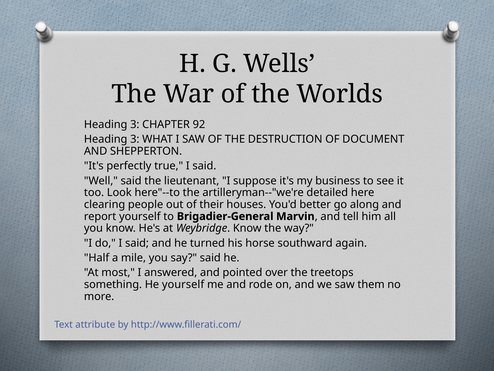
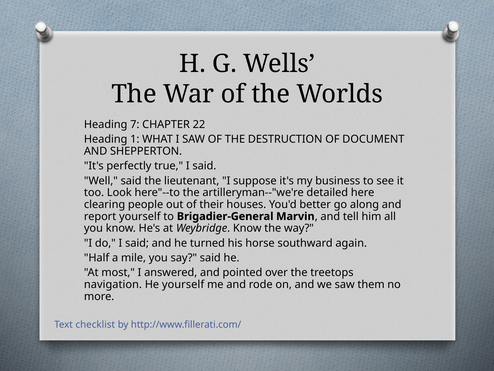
3: 3 -> 7 (135, 124)
92: 92 -> 22 (199, 124)
3: 3 -> 1 (135, 139)
something: something -> navigation (113, 284)
attribute: attribute -> checklist (95, 324)
